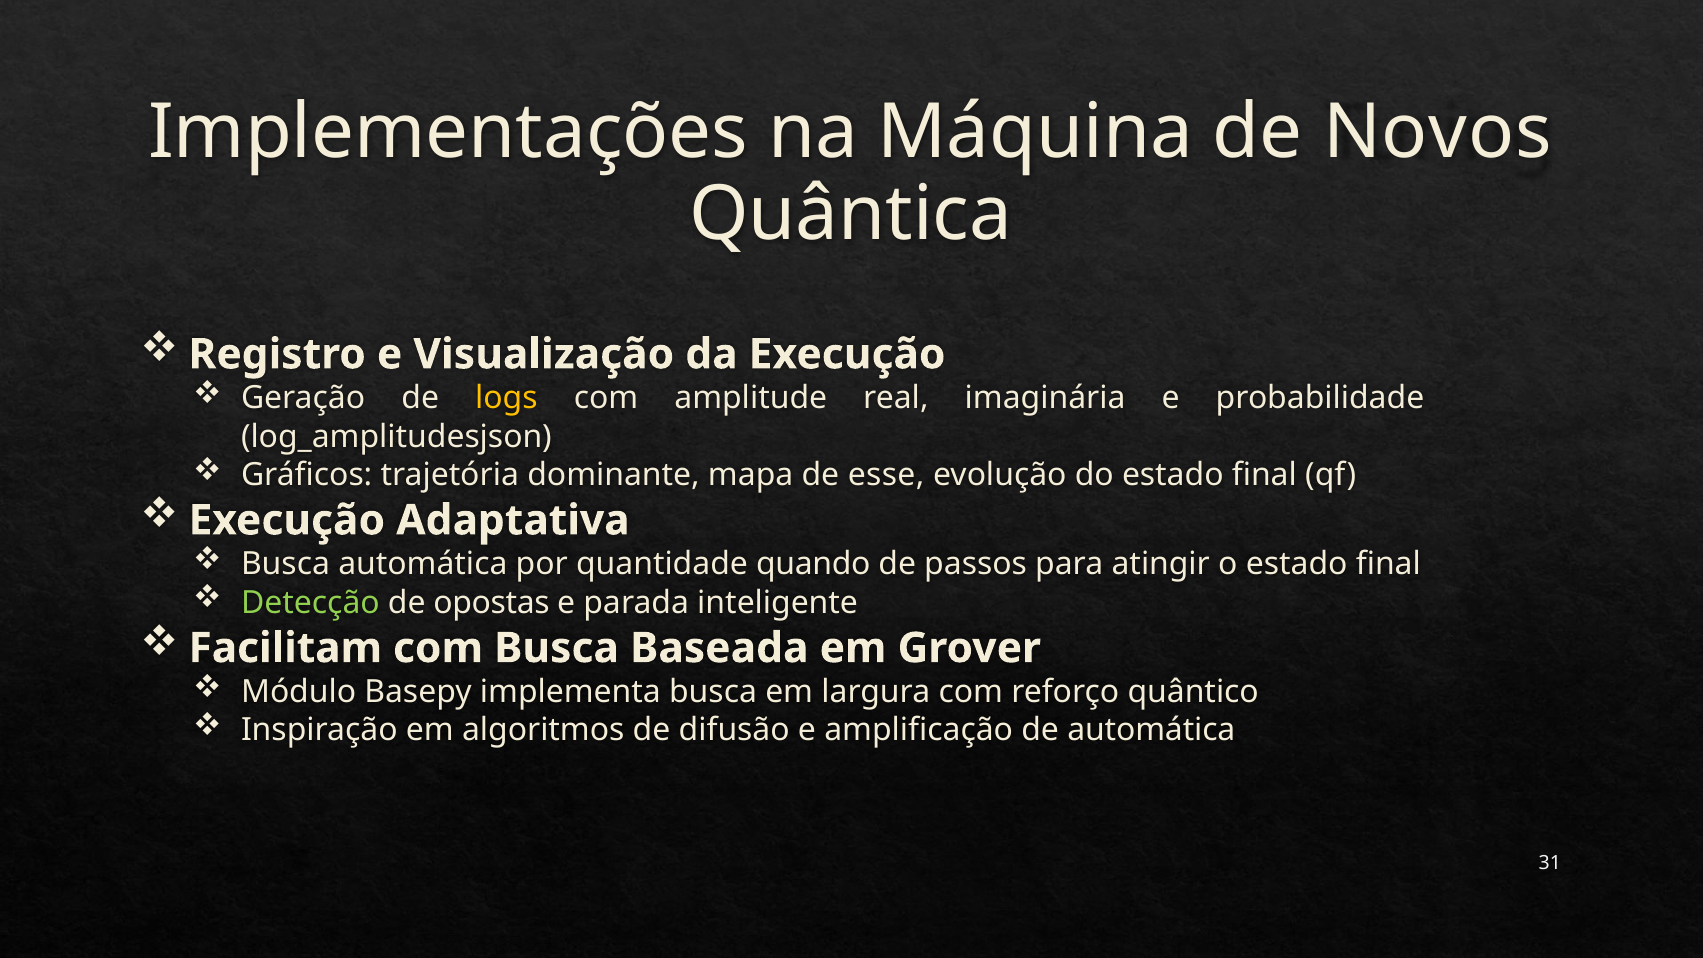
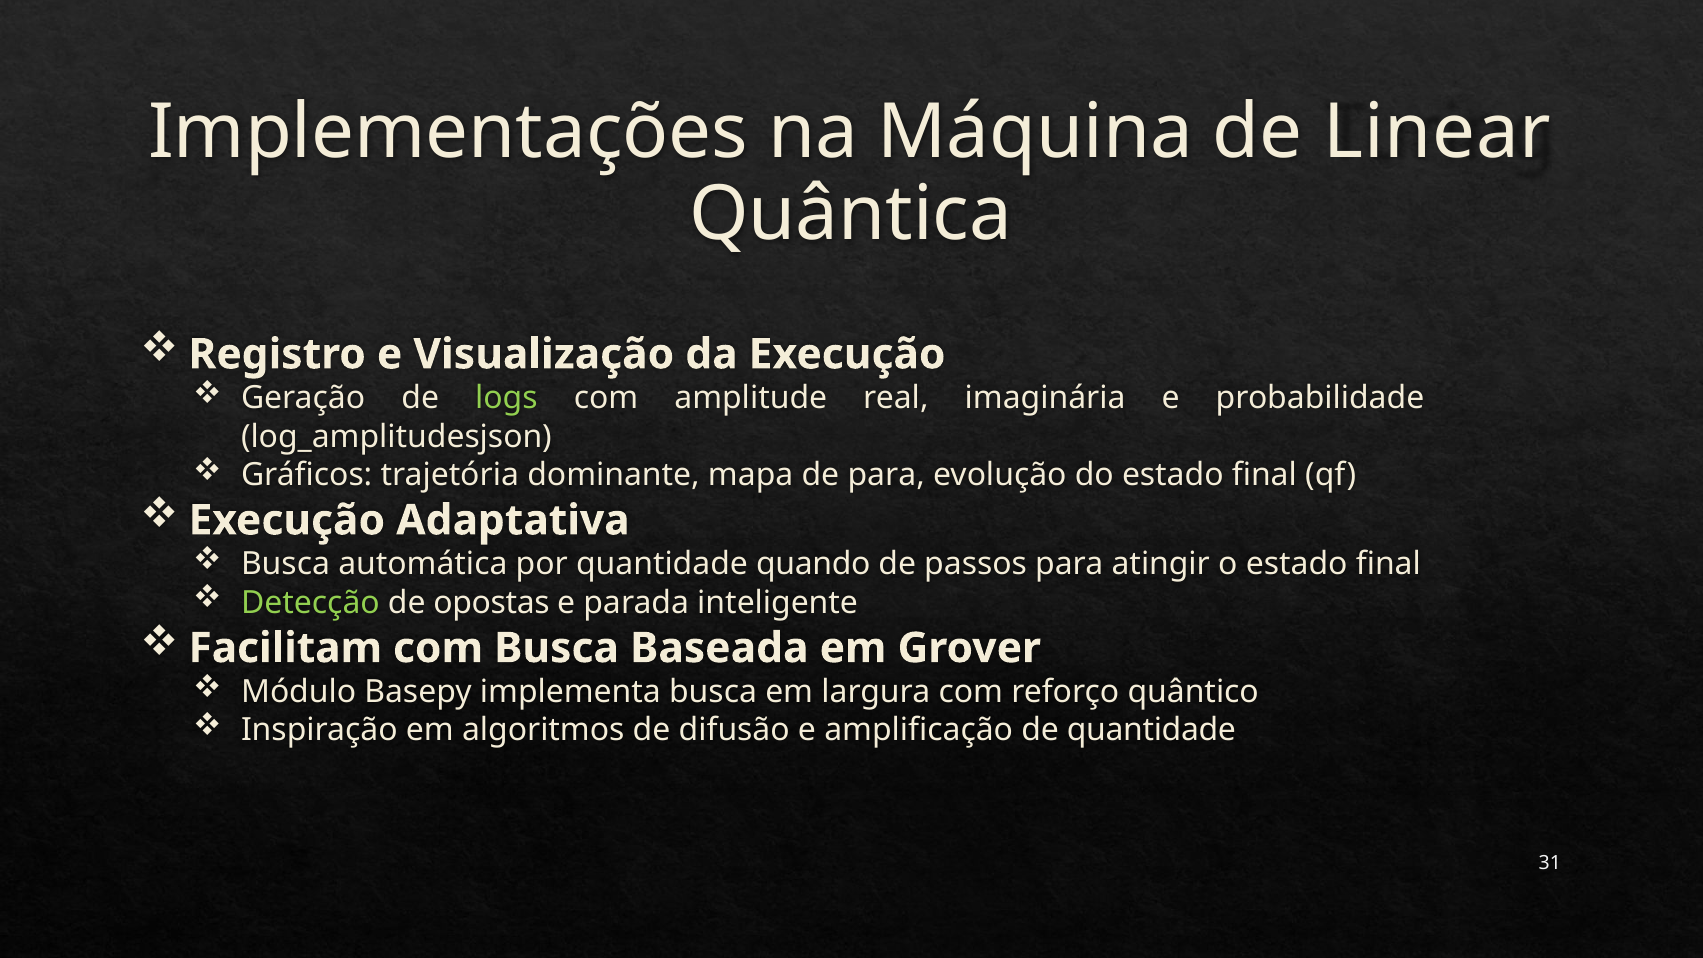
Novos: Novos -> Linear (1438, 132)
logs colour: yellow -> light green (506, 398)
de esse: esse -> para (886, 475)
de automática: automática -> quantidade (1151, 730)
